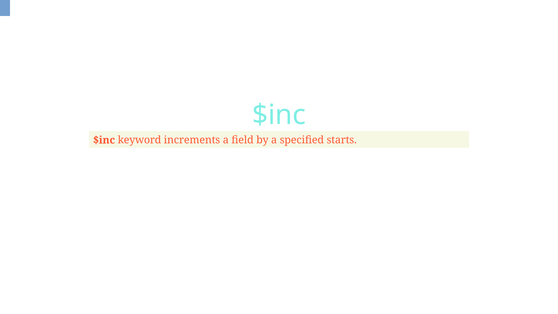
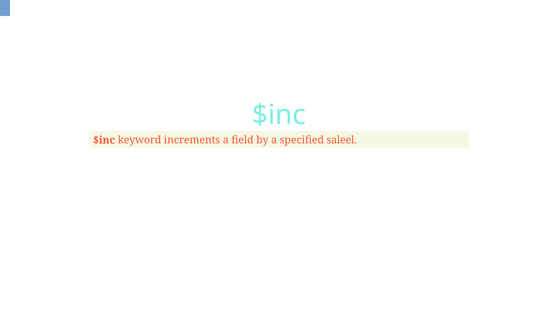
starts: starts -> saleel (342, 140)
